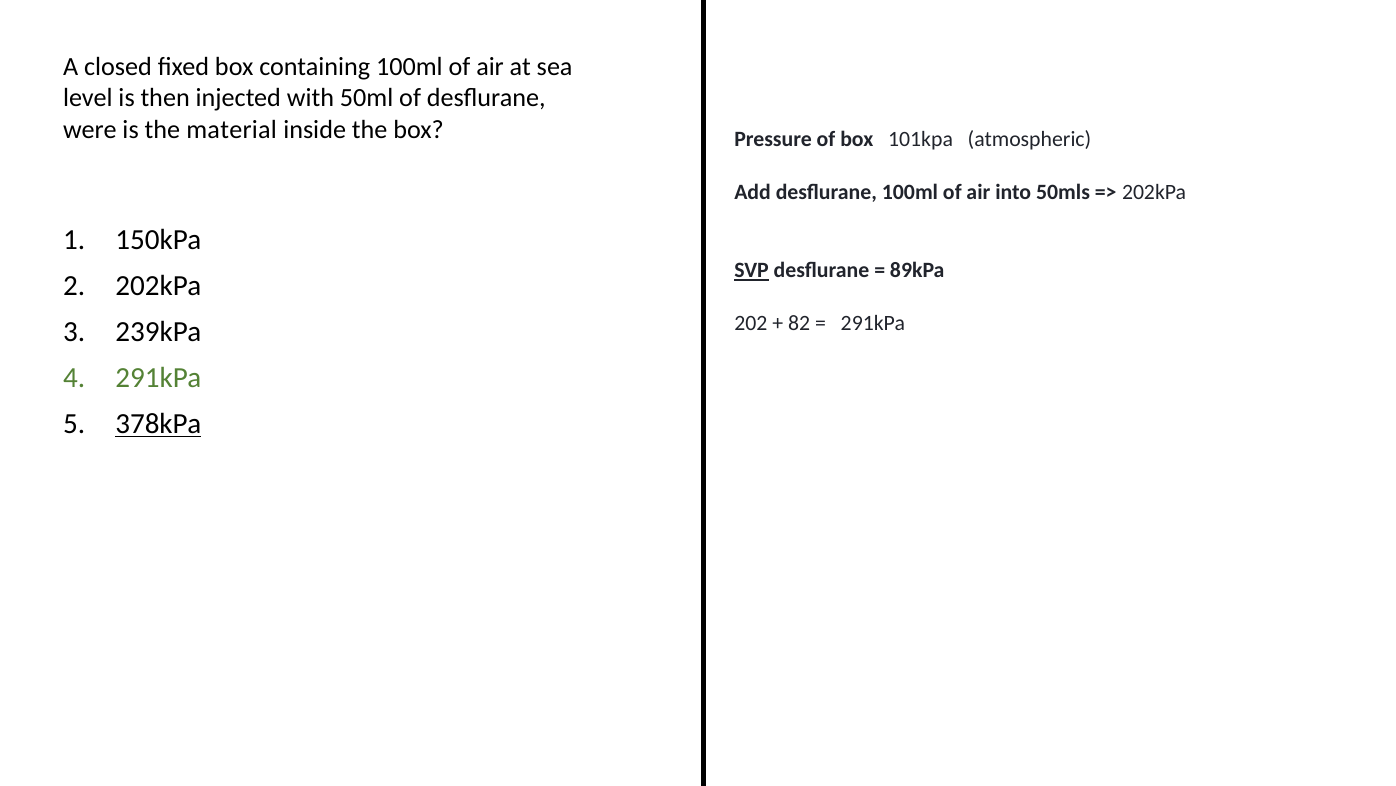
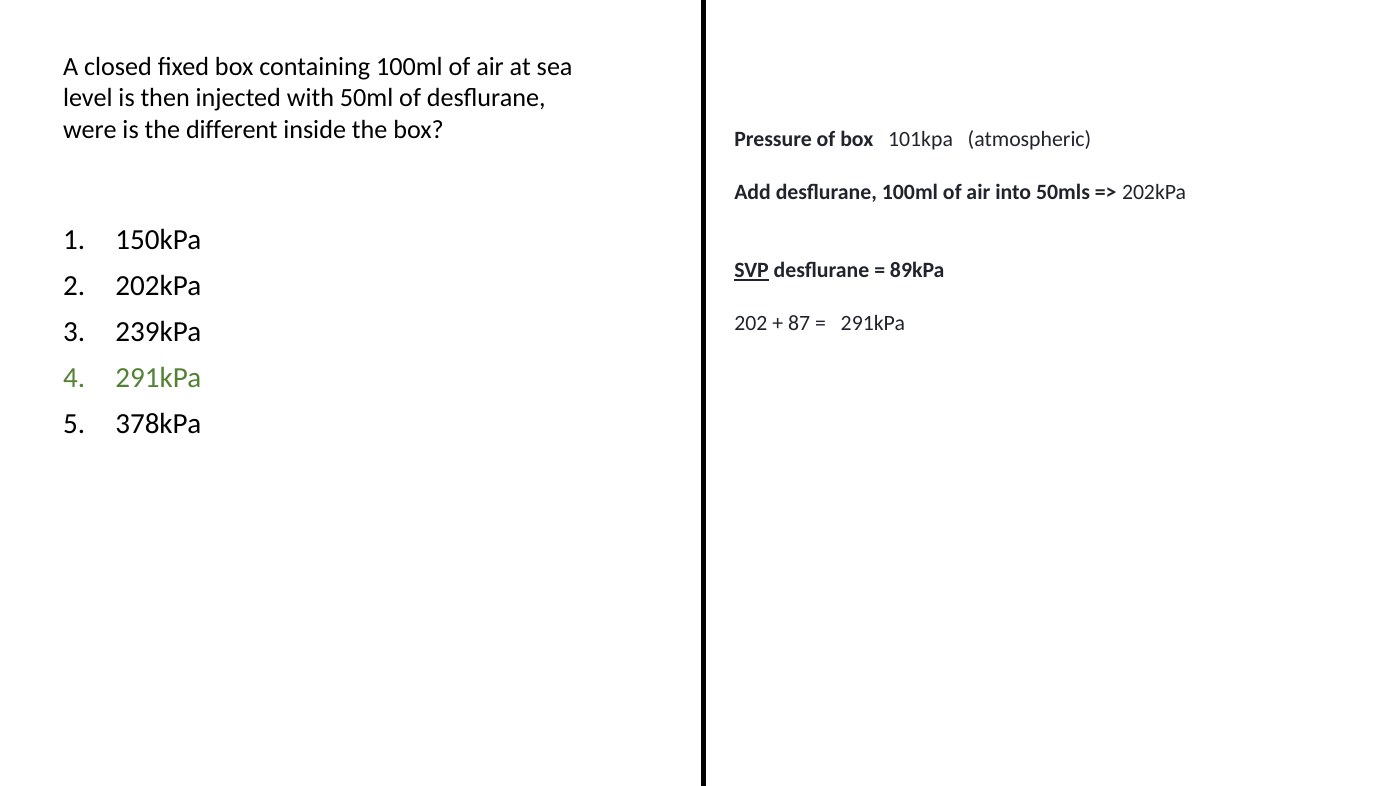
material: material -> different (232, 129)
82: 82 -> 87 (799, 323)
378kPa underline: present -> none (158, 424)
